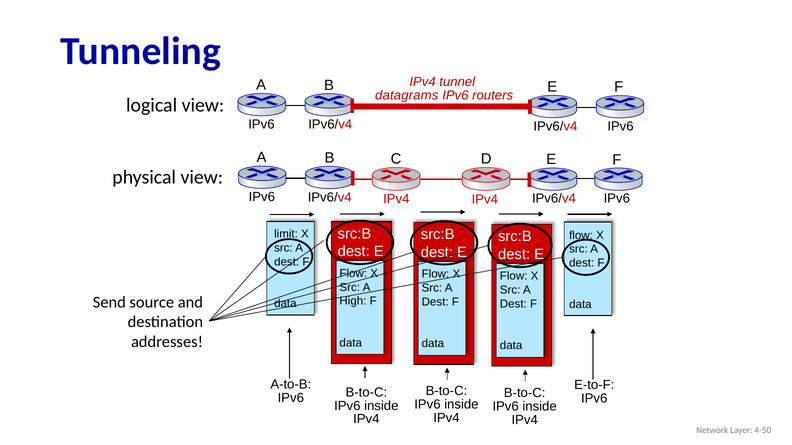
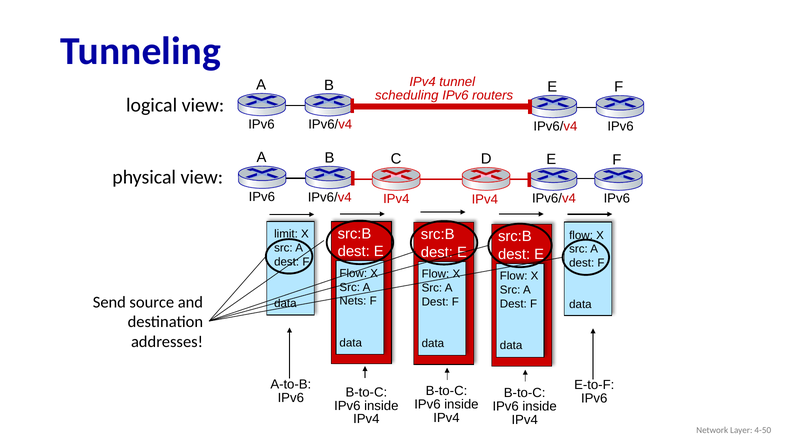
datagrams: datagrams -> scheduling (407, 96)
High: High -> Nets (353, 301)
